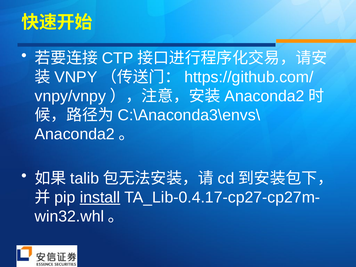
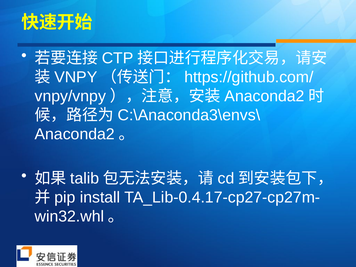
install underline: present -> none (100, 197)
